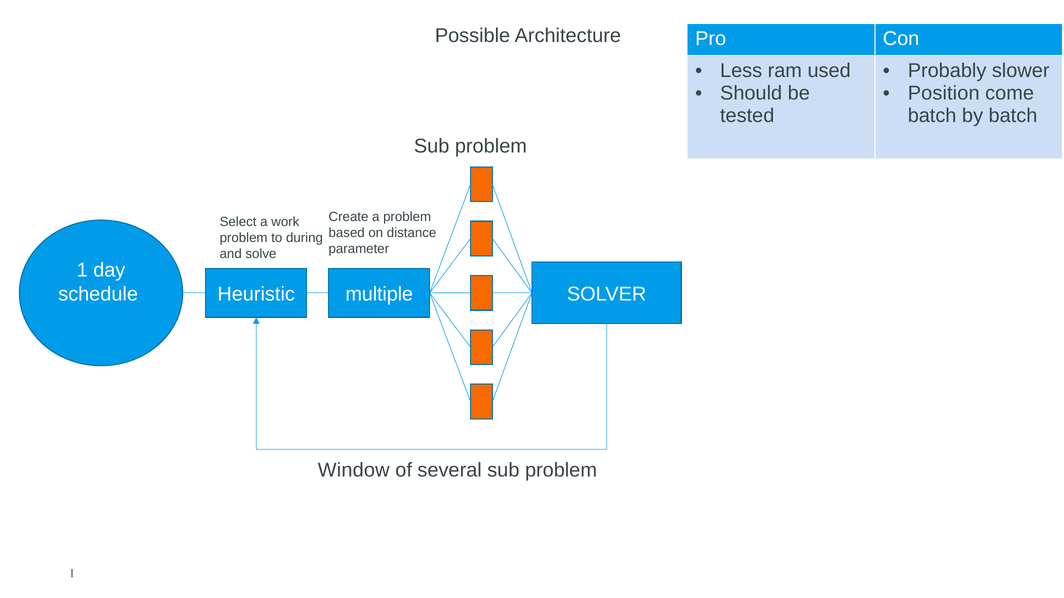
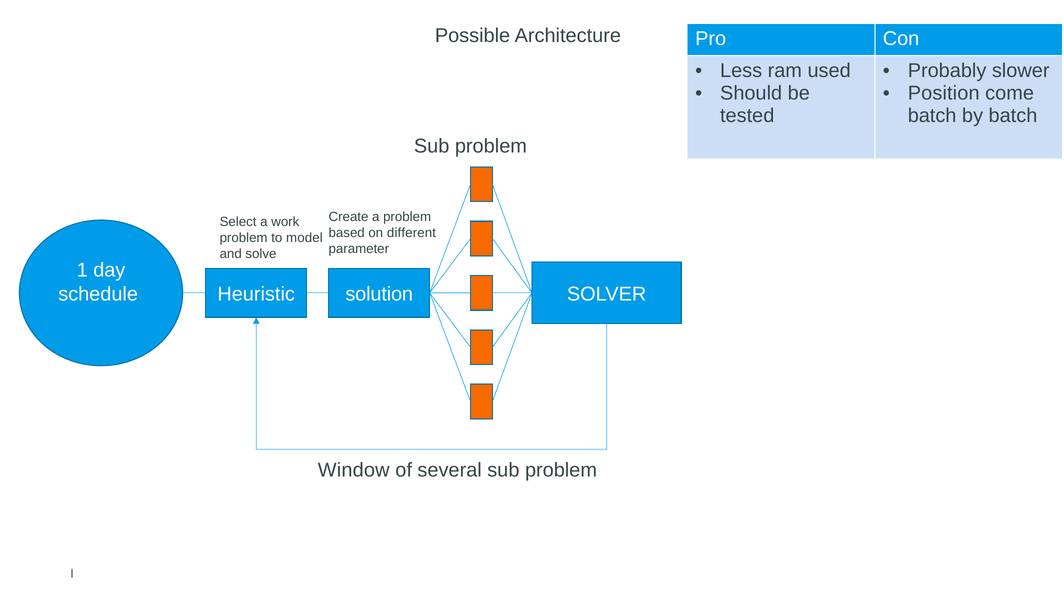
distance: distance -> different (412, 233)
during: during -> model (304, 238)
multiple: multiple -> solution (379, 295)
